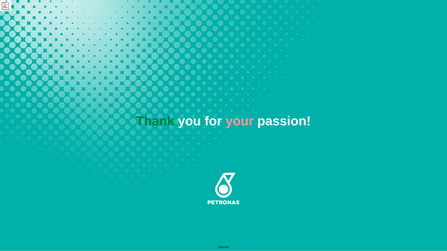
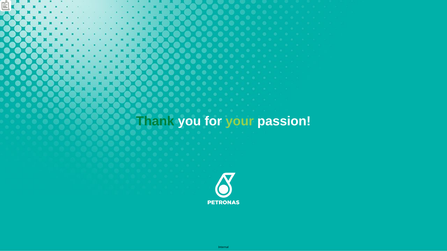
your colour: pink -> light green (240, 122)
